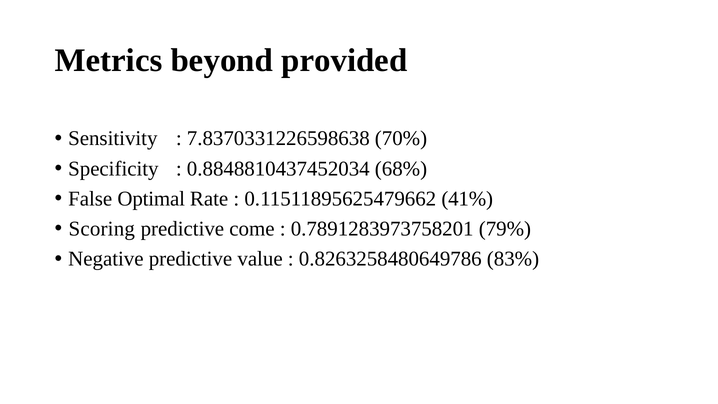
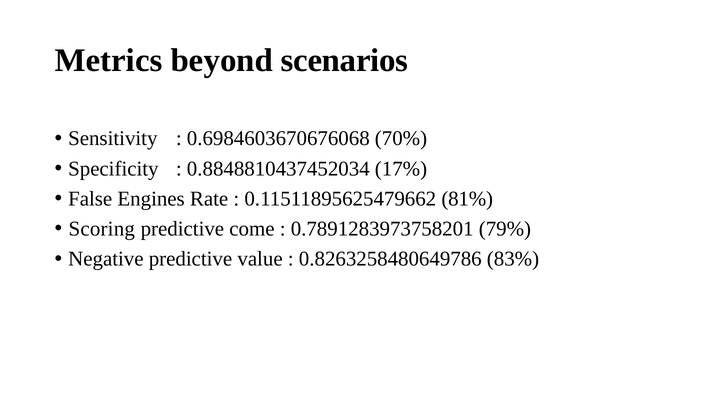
provided: provided -> scenarios (344, 60)
7.8370331226598638: 7.8370331226598638 -> 0.6984603670676068 (278, 138)
68%: 68% -> 17% (401, 169)
Optimal: Optimal -> Engines (151, 199)
41%: 41% -> 81% (467, 199)
